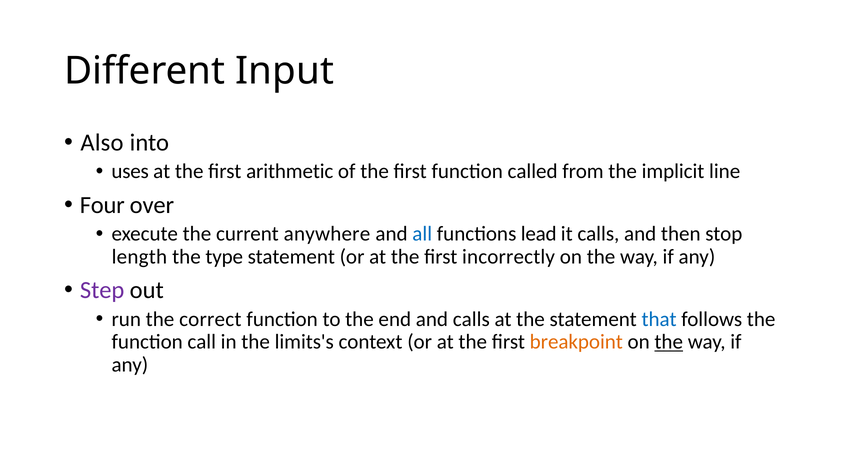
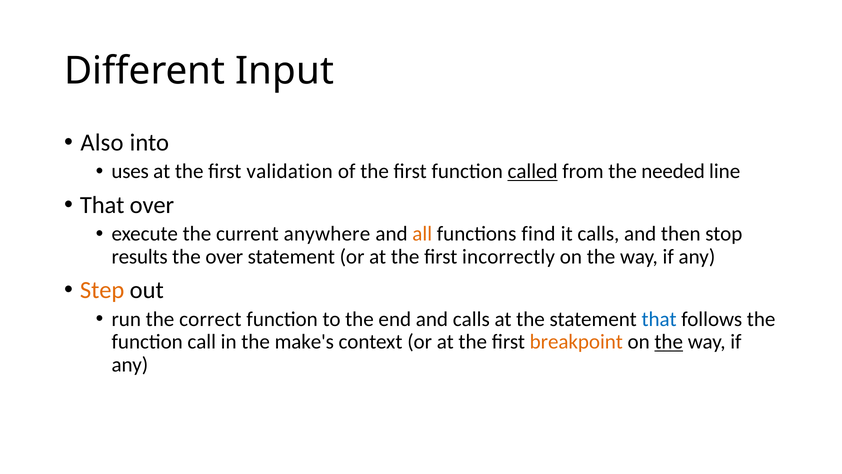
arithmetic: arithmetic -> validation (290, 171)
called underline: none -> present (533, 171)
implicit: implicit -> needed (673, 171)
Four: Four -> That (102, 205)
all colour: blue -> orange (422, 234)
lead: lead -> find (538, 234)
length: length -> results (140, 257)
the type: type -> over (224, 257)
Step colour: purple -> orange (102, 290)
limits's: limits's -> make's (304, 342)
